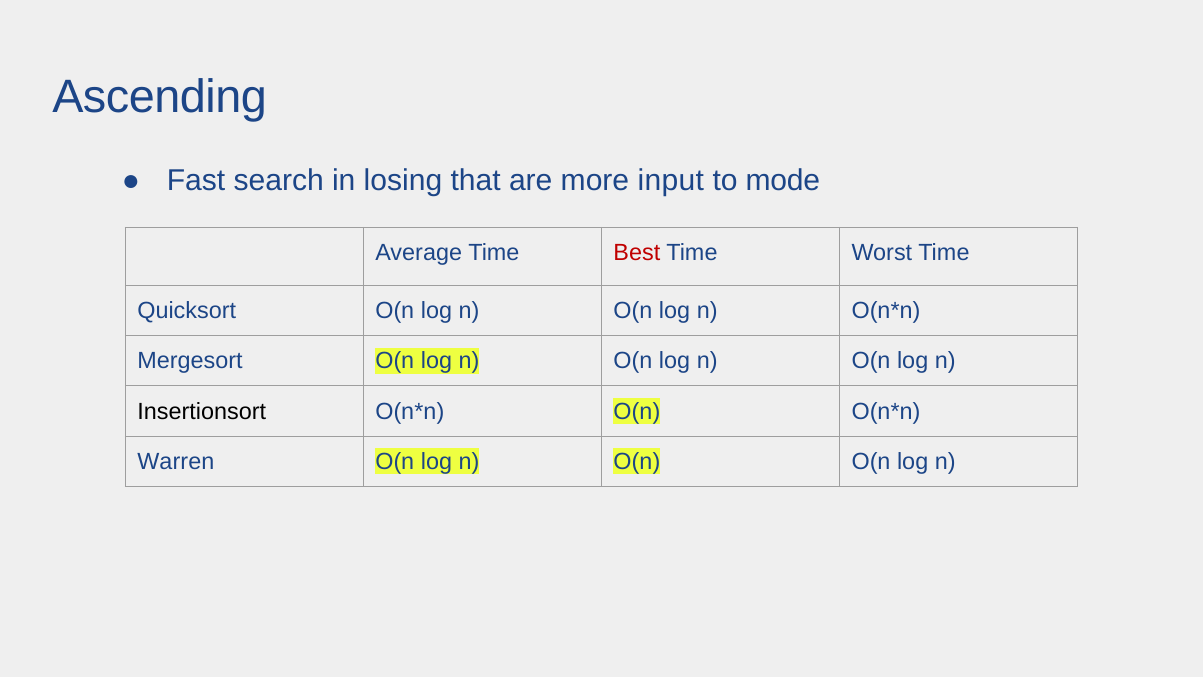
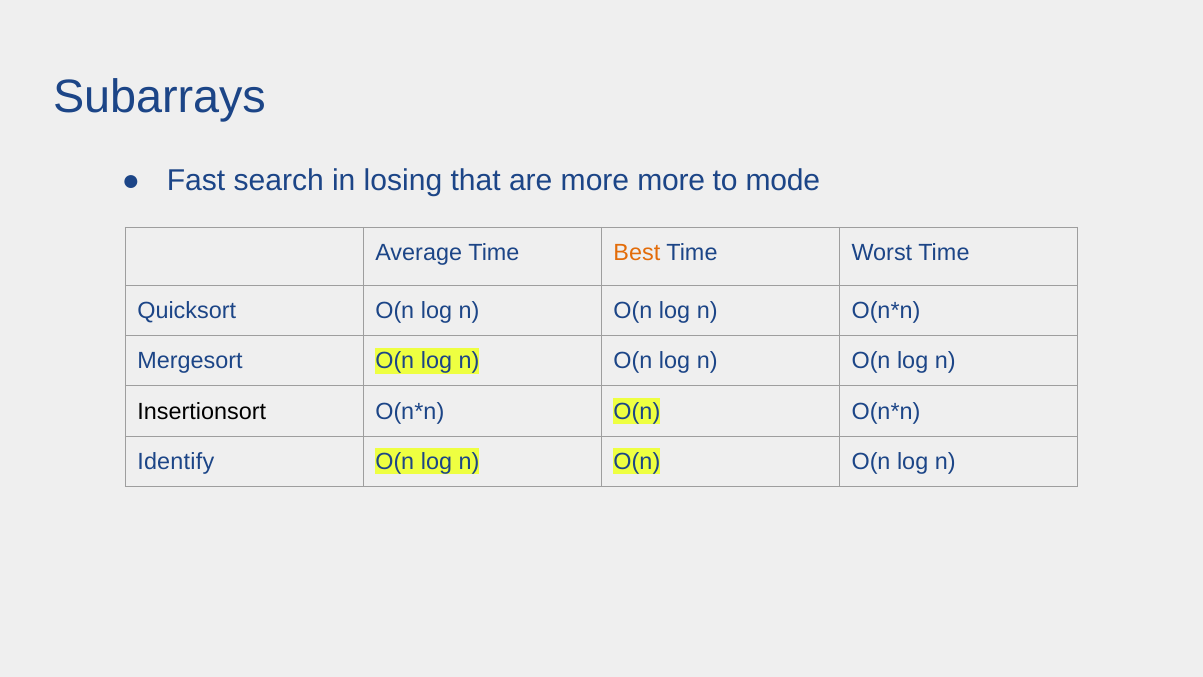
Ascending: Ascending -> Subarrays (159, 97)
more input: input -> more (671, 180)
Best colour: red -> orange (637, 253)
Warren: Warren -> Identify (176, 461)
